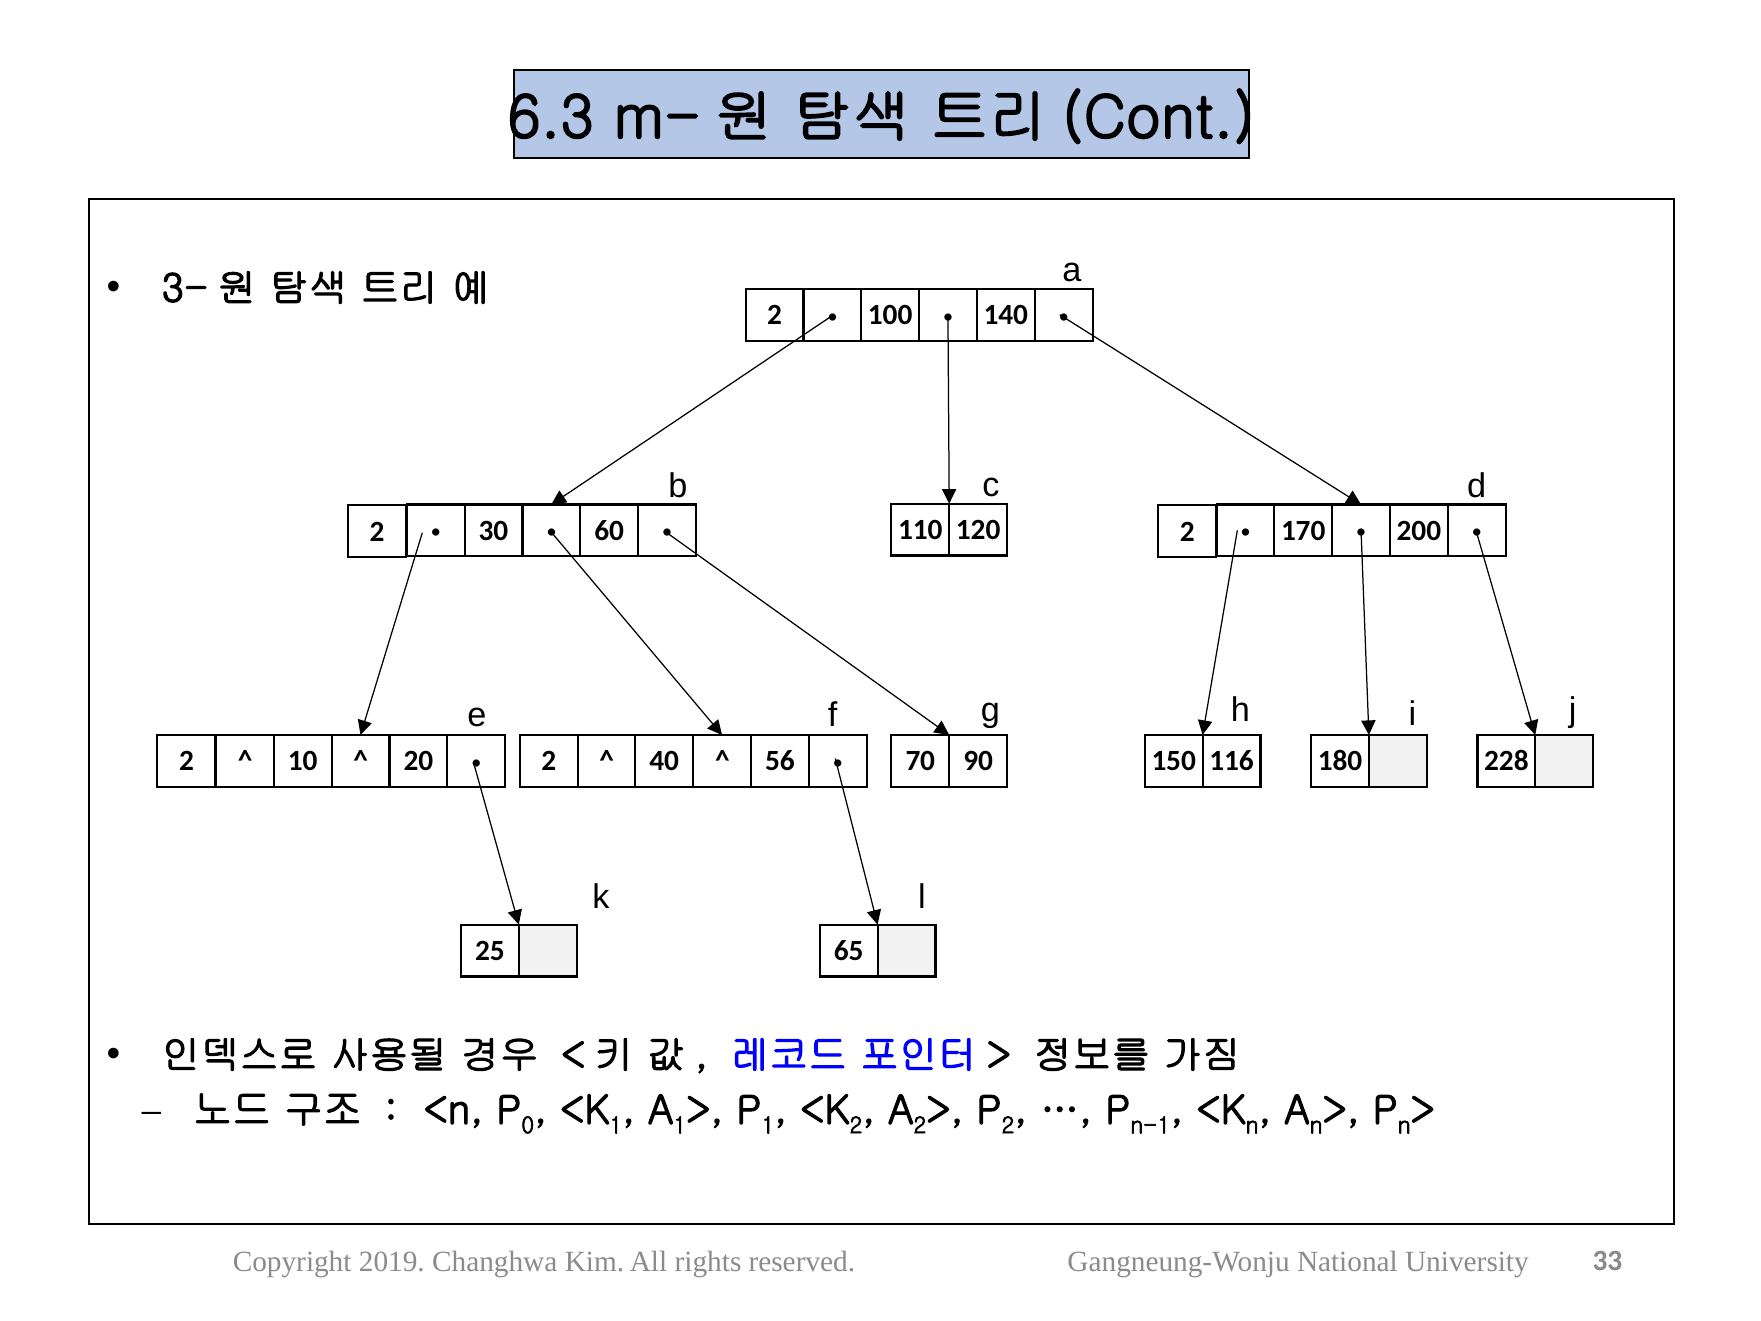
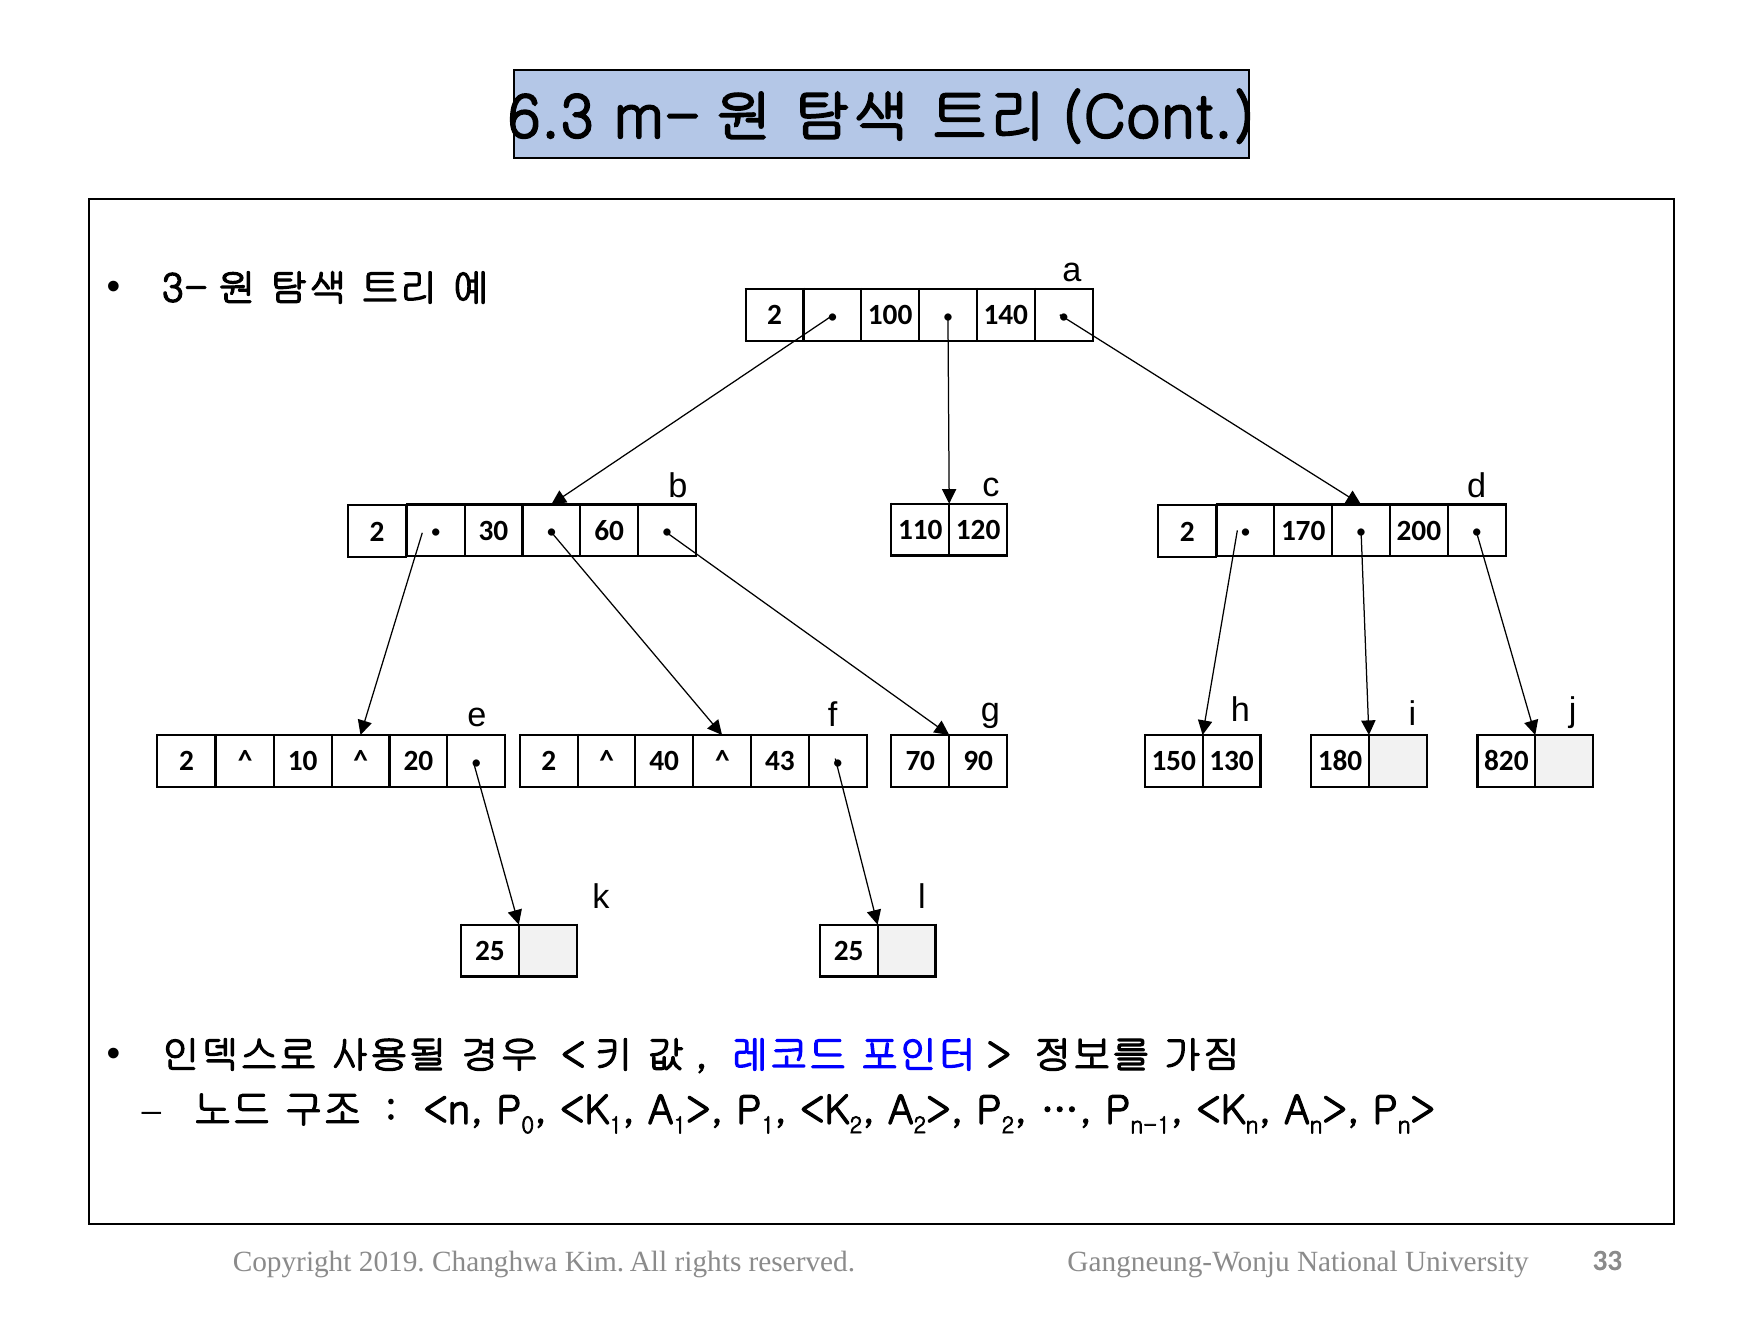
56: 56 -> 43 (780, 761)
116: 116 -> 130 (1232, 761)
228: 228 -> 820 (1506, 761)
25 65: 65 -> 25 (849, 951)
